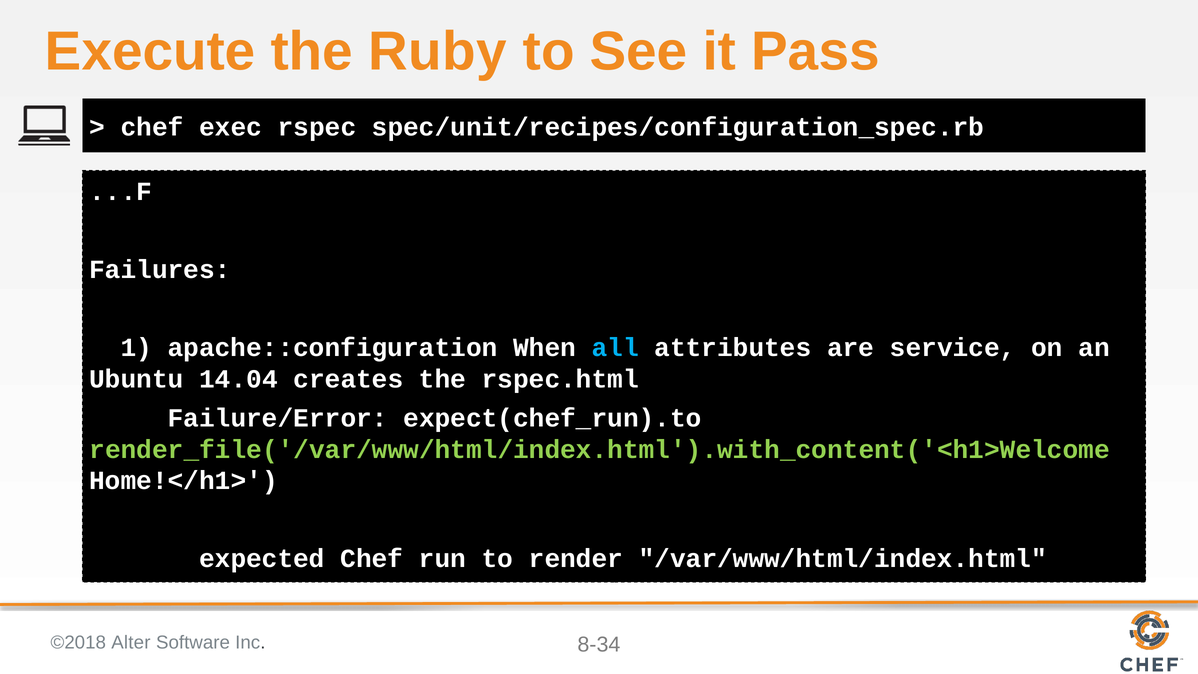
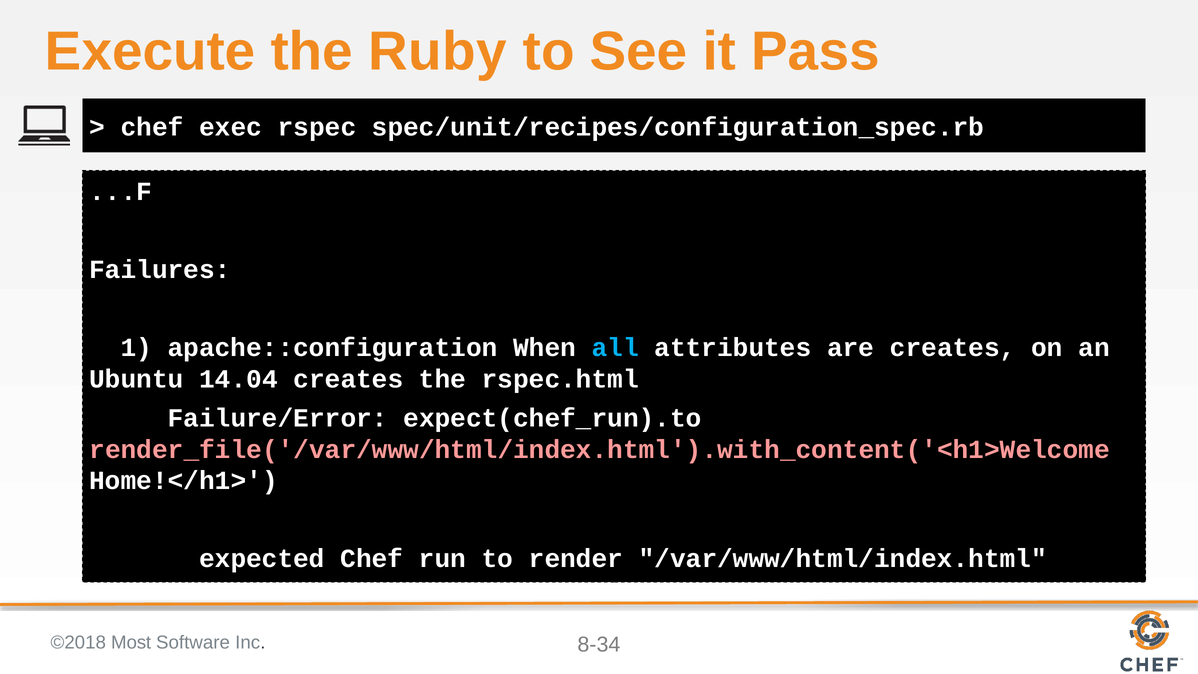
are service: service -> creates (953, 347)
render_file('/var/www/html/index.html').with_content('<h1>Welcome colour: light green -> pink (600, 449)
Alter: Alter -> Most (131, 643)
